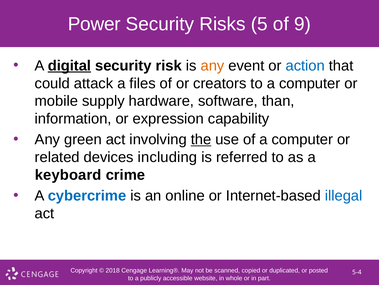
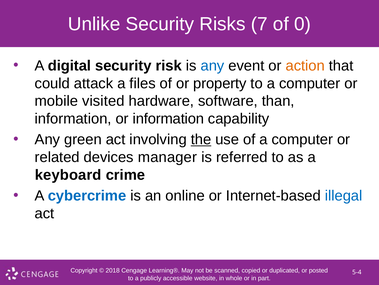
Power: Power -> Unlike (94, 24)
5: 5 -> 7 (259, 24)
9: 9 -> 0 (302, 24)
digital underline: present -> none (69, 65)
any colour: orange -> blue (212, 65)
action colour: blue -> orange (305, 65)
creators: creators -> property (220, 83)
supply: supply -> visited (103, 101)
or expression: expression -> information (168, 119)
including: including -> manager (167, 157)
